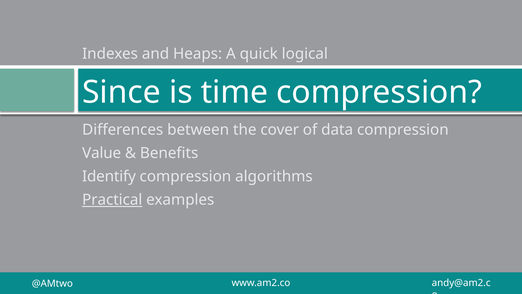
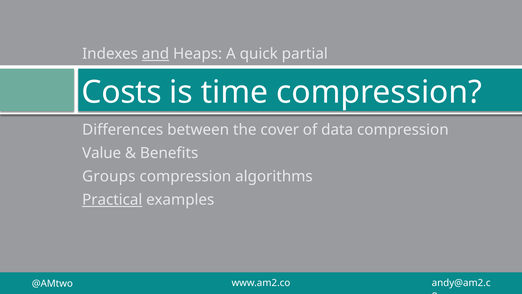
and underline: none -> present (155, 54)
logical: logical -> partial (305, 54)
Since: Since -> Costs (122, 92)
Identify: Identify -> Groups (109, 176)
